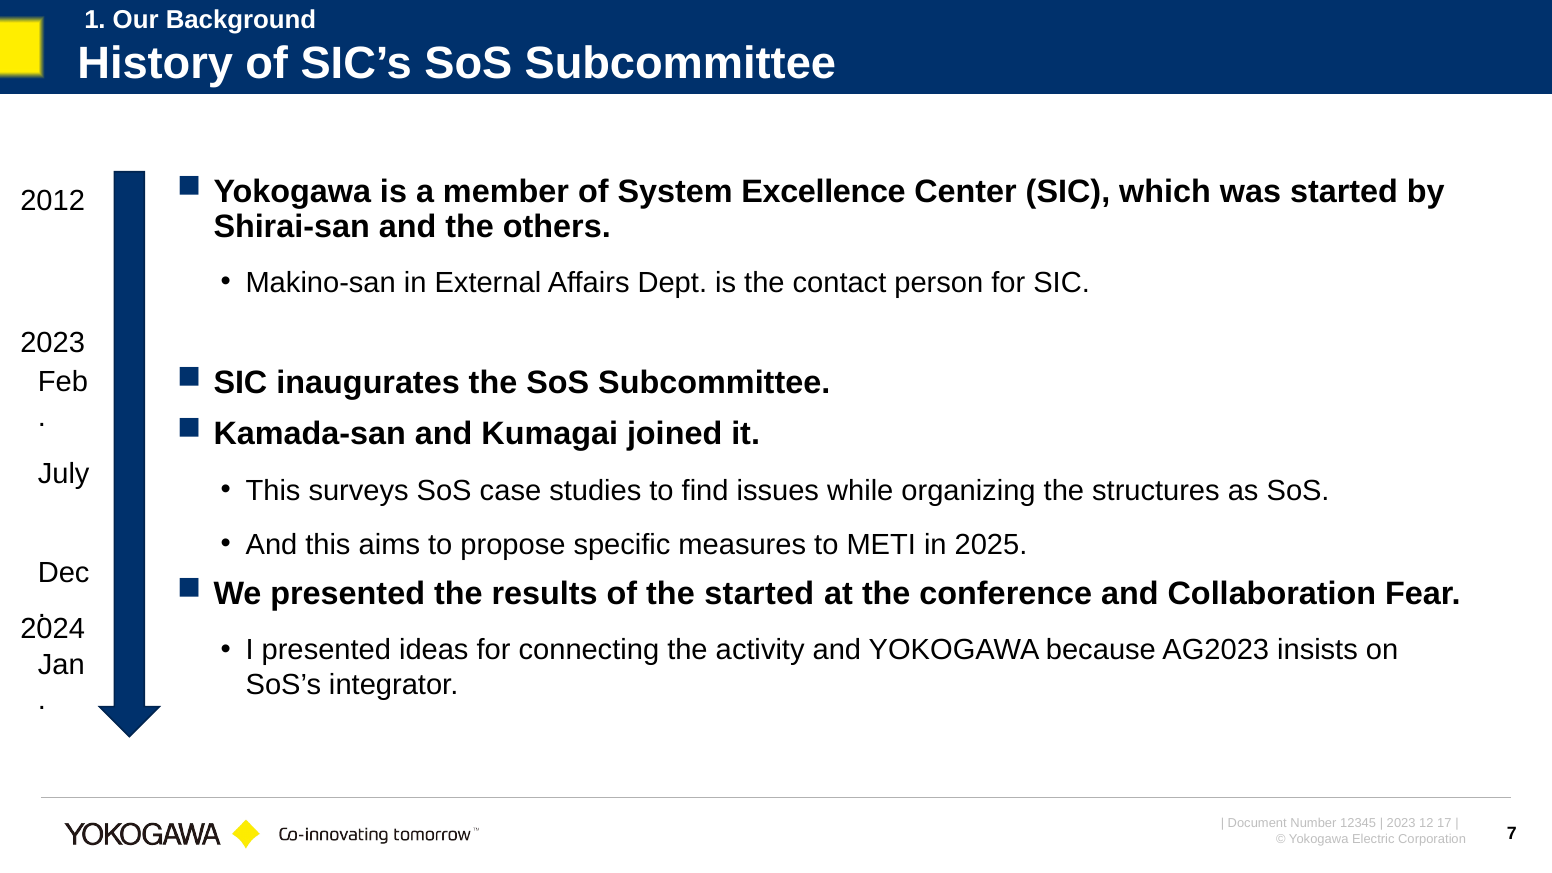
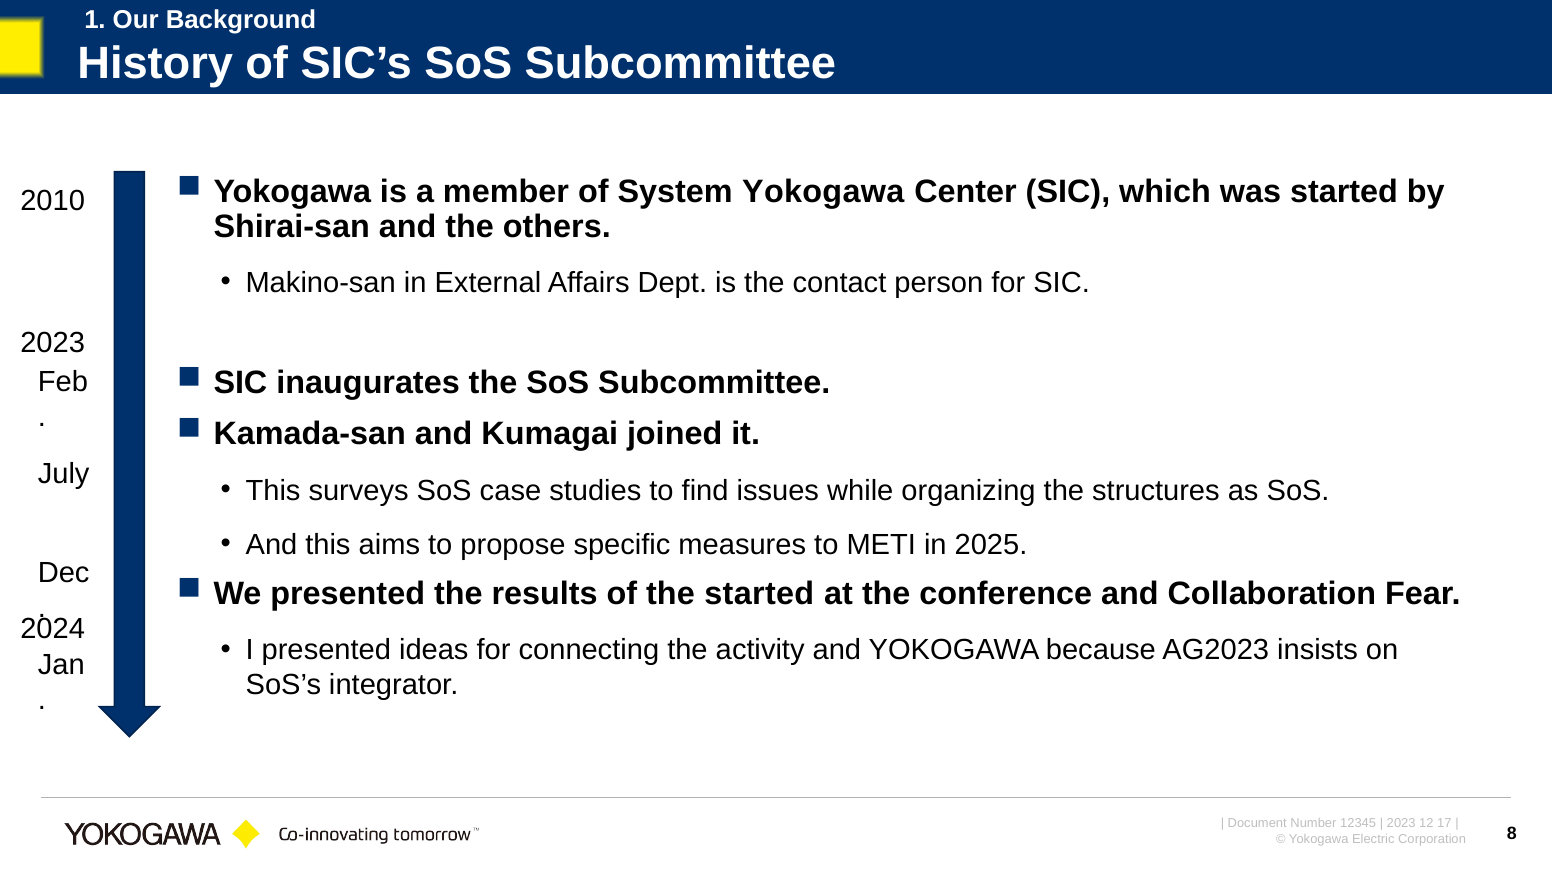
System Excellence: Excellence -> Yokogawa (823, 191)
2012: 2012 -> 2010 (53, 201)
7: 7 -> 8 (1512, 834)
